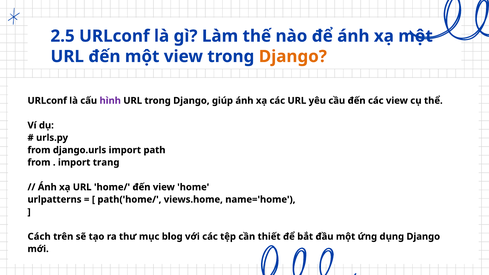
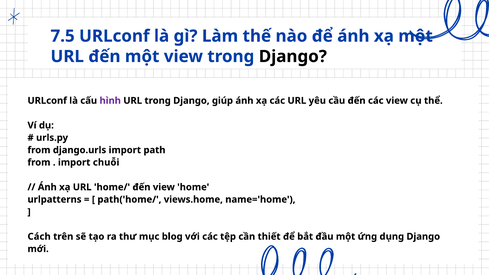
2.5: 2.5 -> 7.5 (63, 36)
Django colour: orange -> black (293, 56)
trang: trang -> chuỗi (106, 162)
